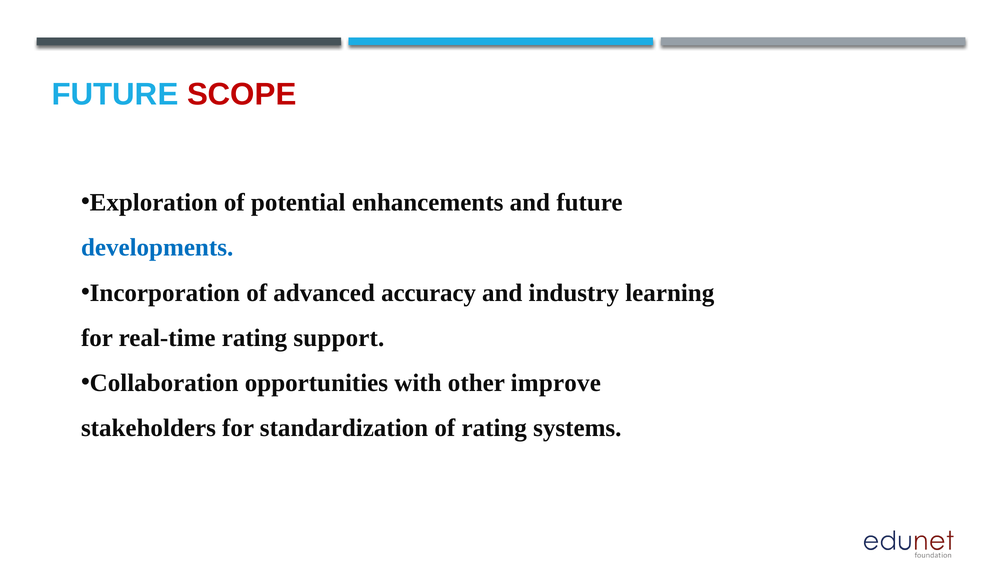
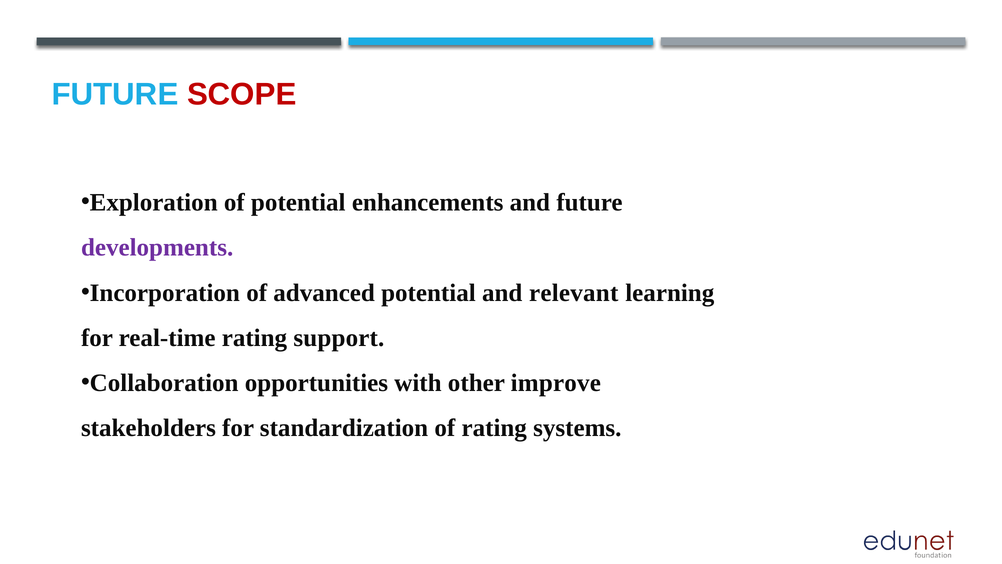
developments colour: blue -> purple (157, 248)
advanced accuracy: accuracy -> potential (428, 293)
industry: industry -> relevant (574, 293)
